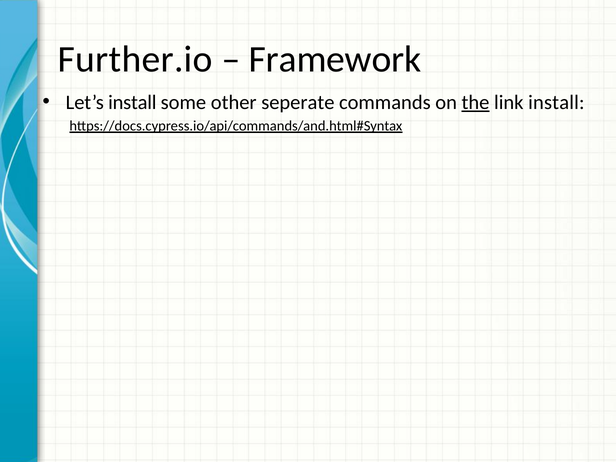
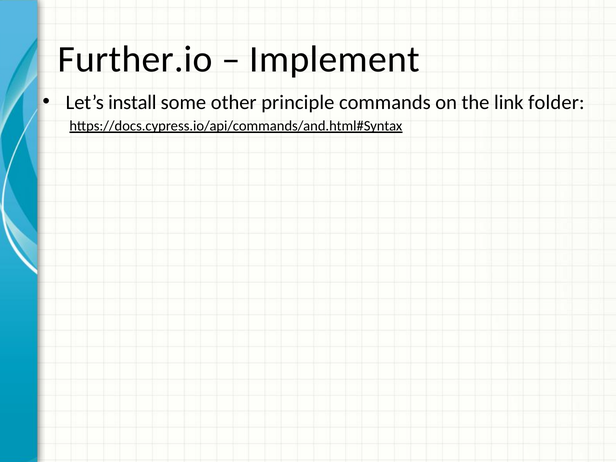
Framework: Framework -> Implement (335, 59)
seperate: seperate -> principle (298, 102)
the underline: present -> none (475, 102)
link install: install -> folder (556, 102)
